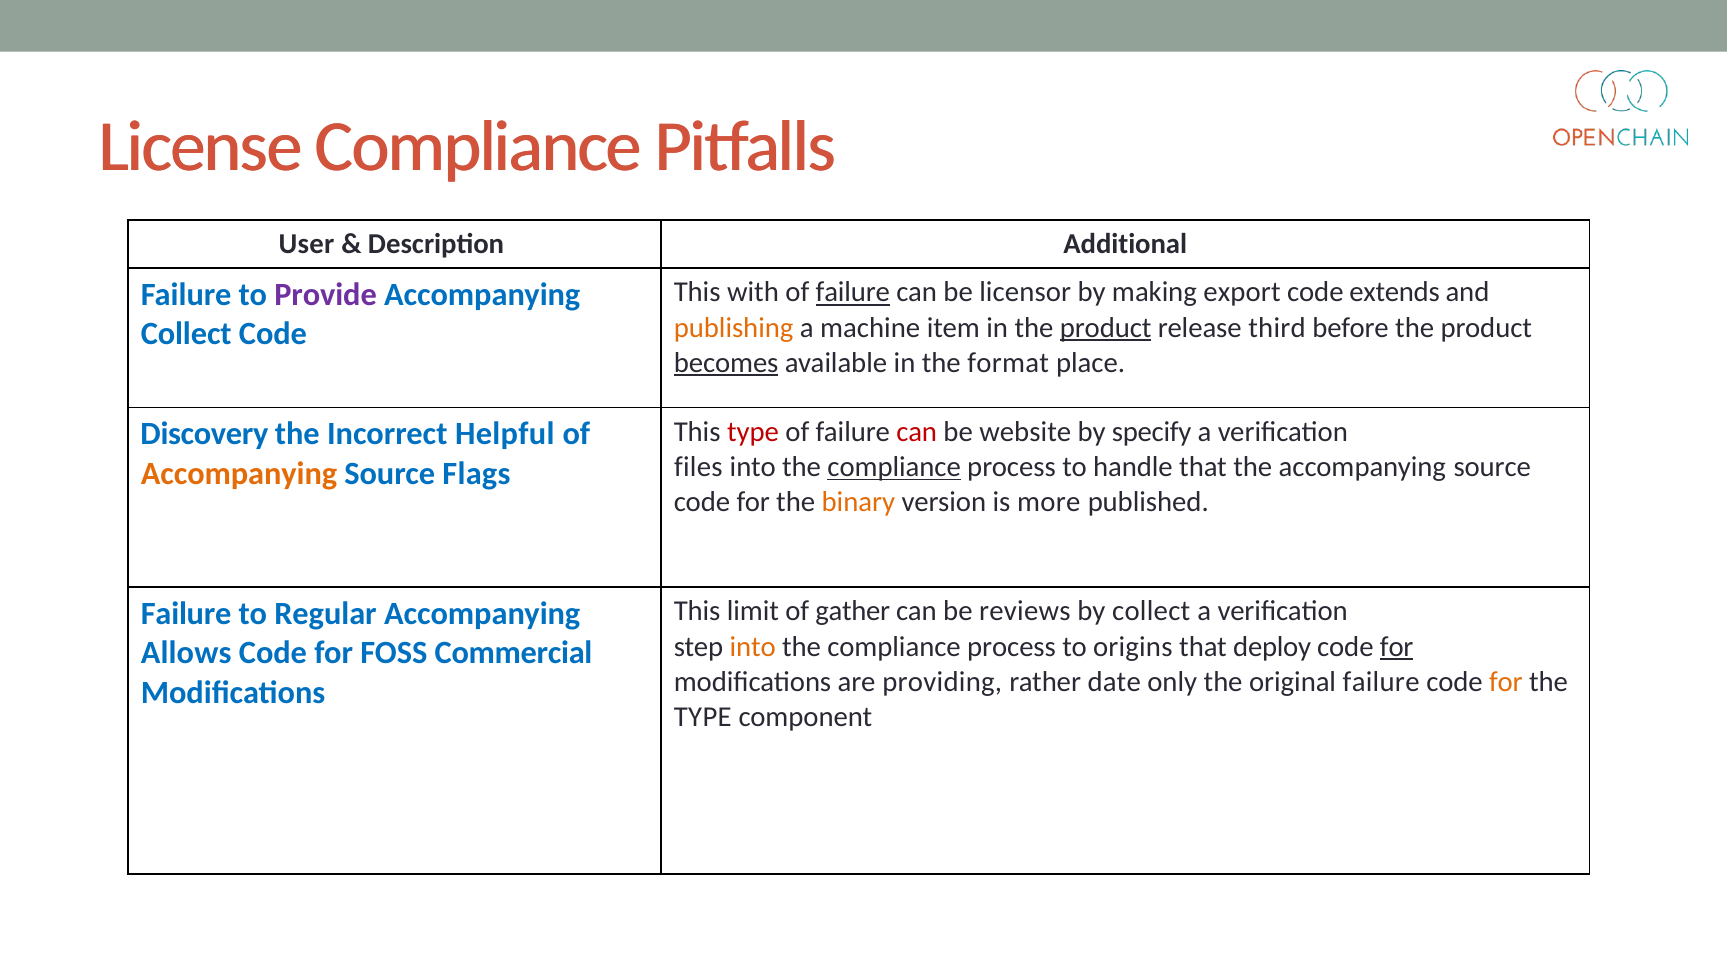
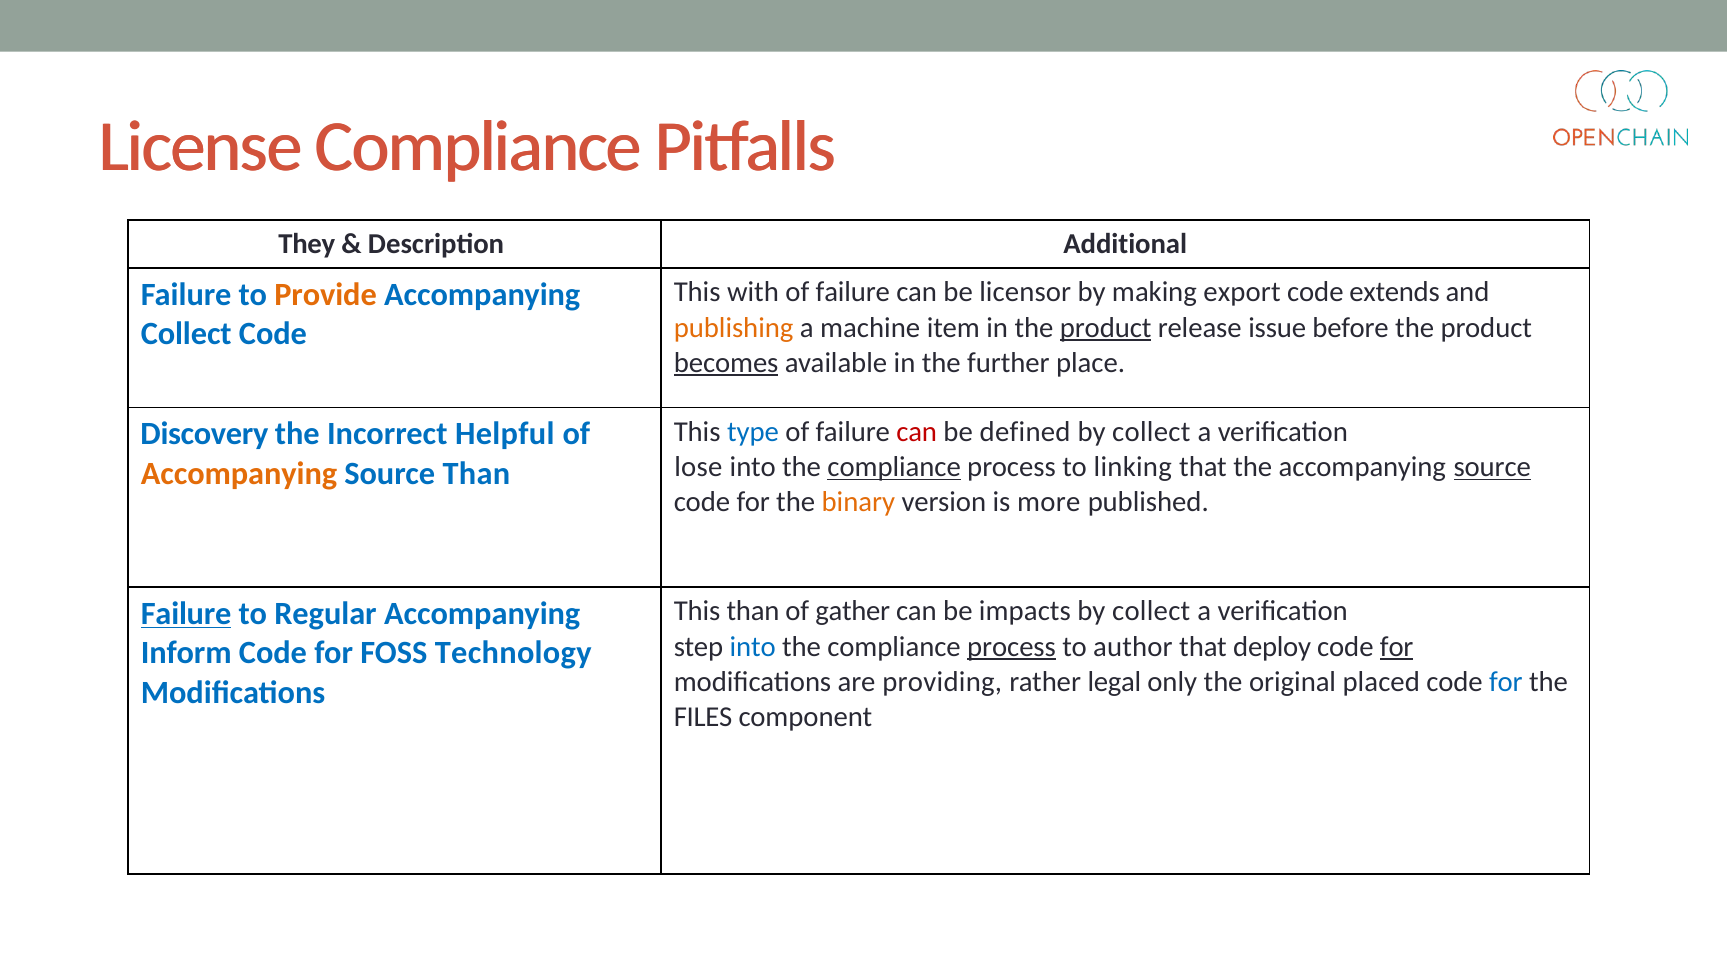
User: User -> They (307, 244)
failure underline: present -> none (853, 292)
Provide colour: purple -> orange (326, 295)
third: third -> issue (1277, 327)
format: format -> further (1008, 363)
type colour: red -> blue (753, 432)
website: website -> defined (1025, 432)
specify: specify -> collect (1151, 432)
files: files -> lose (698, 467)
handle: handle -> linking (1133, 467)
source underline: none -> present (1492, 467)
Source Flags: Flags -> Than (476, 473)
This limit: limit -> than (753, 611)
reviews: reviews -> impacts (1025, 611)
Failure underline: none -> present (186, 613)
into colour: orange -> blue (753, 646)
process underline: none -> present (1012, 646)
origins: origins -> author (1133, 646)
Allows: Allows -> Inform (186, 653)
Commercial: Commercial -> Technology (513, 653)
date: date -> legal (1114, 681)
original failure: failure -> placed (1381, 681)
for colour: orange -> blue (1506, 681)
TYPE: TYPE -> FILES (703, 717)
